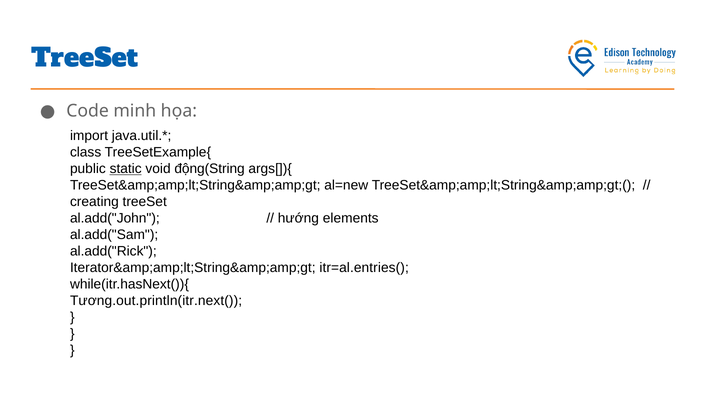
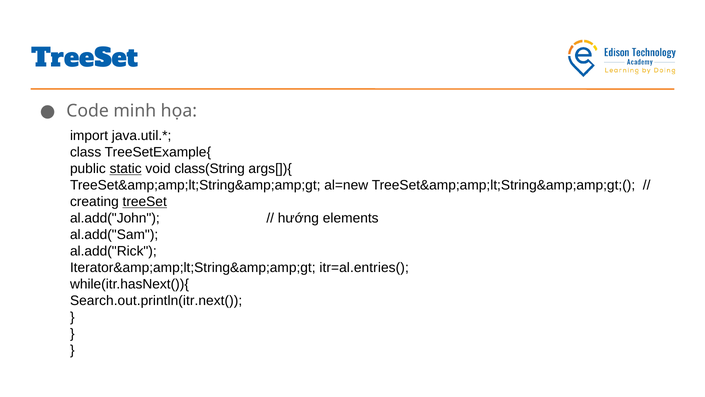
động(String: động(String -> class(String (210, 169)
treeSet underline: none -> present (145, 202)
Tương.out.println(itr.next(: Tương.out.println(itr.next( -> Search.out.println(itr.next( (156, 300)
